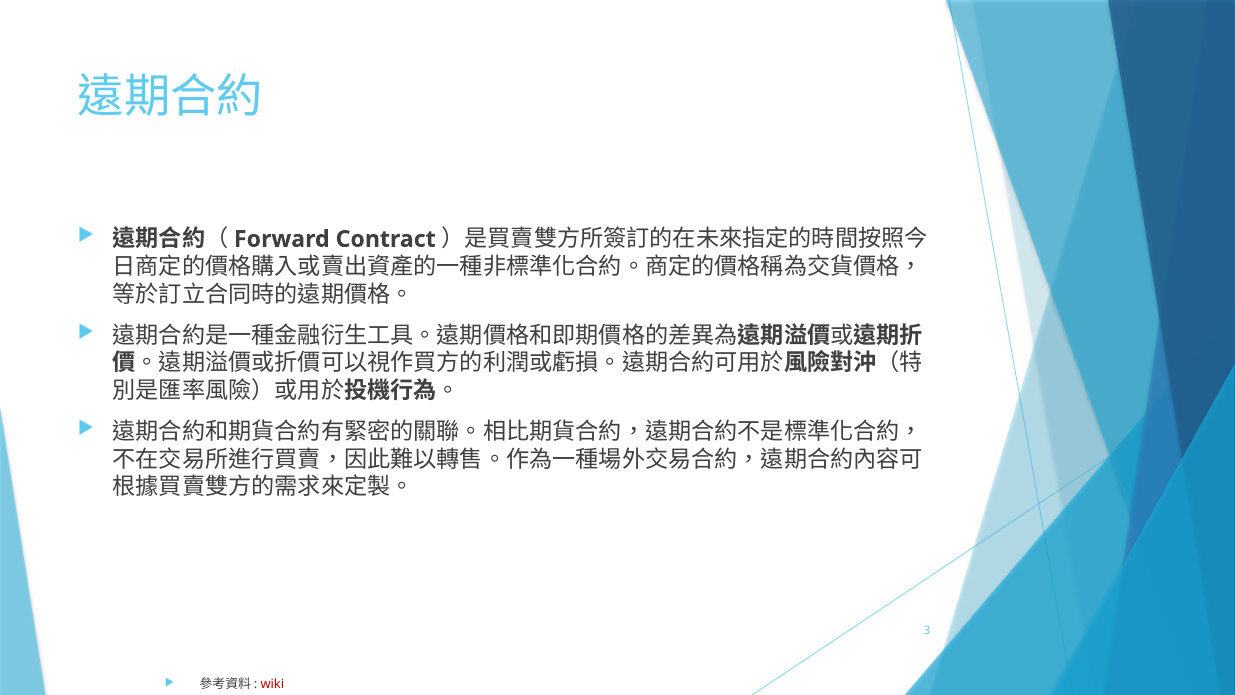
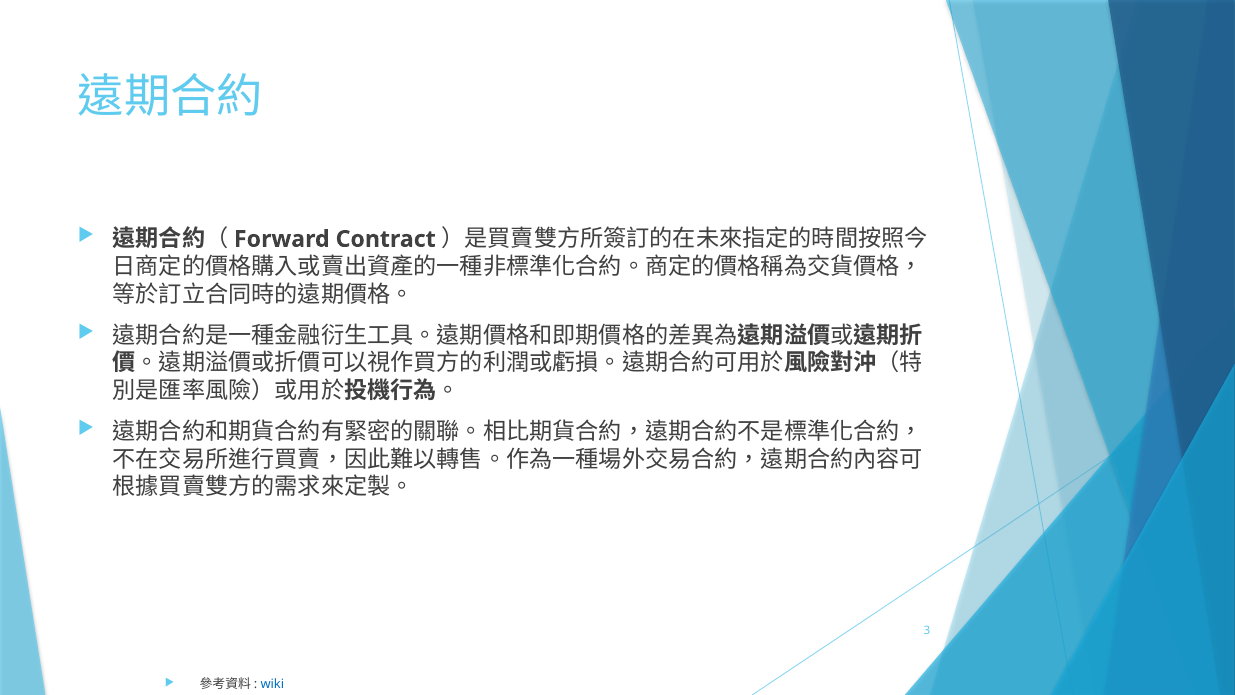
wiki colour: red -> blue (272, 684)
